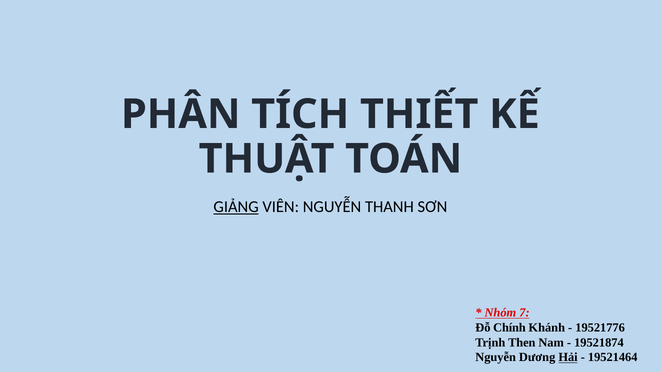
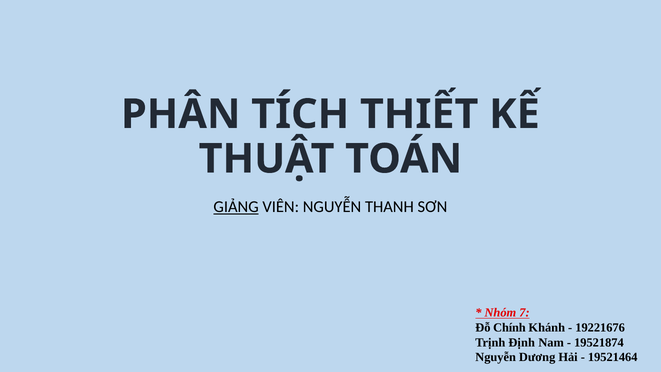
19521776: 19521776 -> 19221676 (600, 327)
Then: Then -> Định (522, 342)
Hải underline: present -> none (568, 357)
